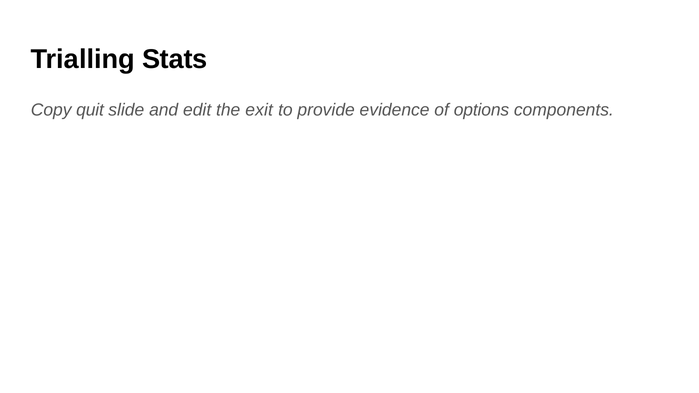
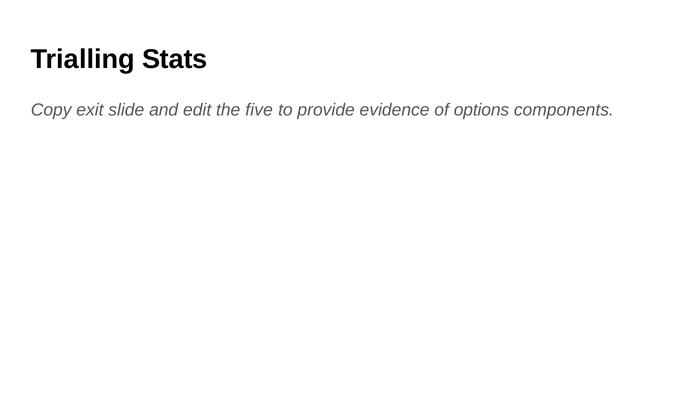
quit: quit -> exit (90, 110)
exit: exit -> five (259, 110)
